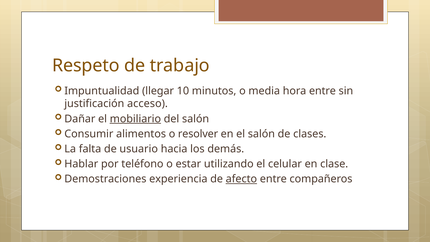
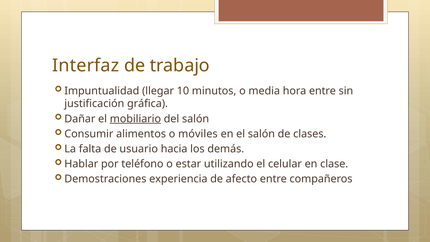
Respeto: Respeto -> Interfaz (86, 65)
acceso: acceso -> gráfica (148, 104)
resolver: resolver -> móviles (198, 134)
afecto underline: present -> none (241, 179)
